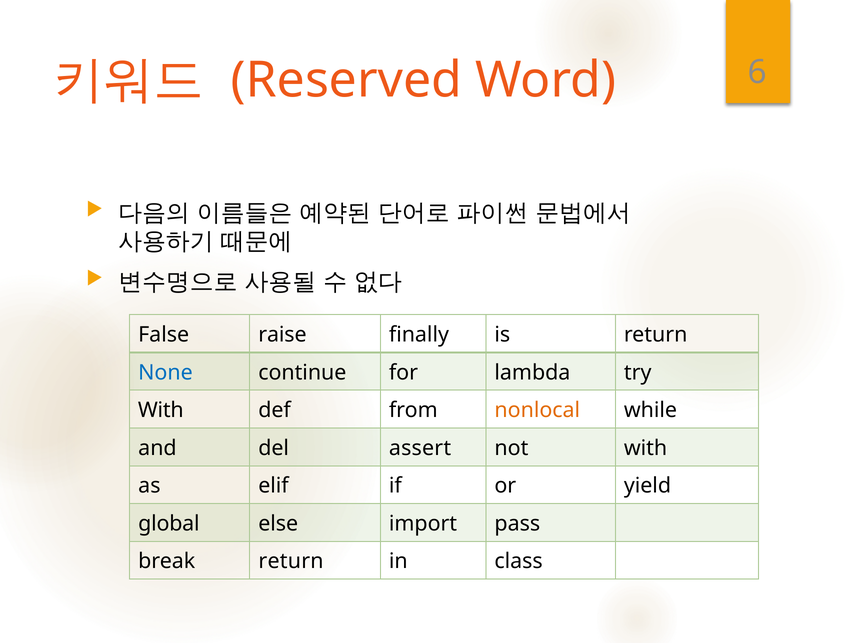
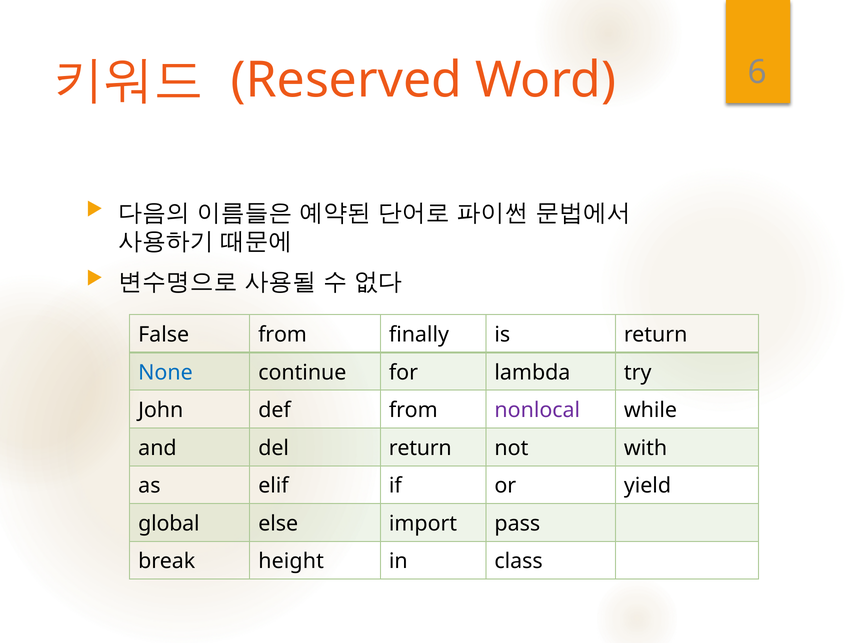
False raise: raise -> from (283, 335)
With: With -> John (161, 410)
nonlocal colour: orange -> purple (537, 410)
del assert: assert -> return (420, 448)
break return: return -> height (291, 561)
